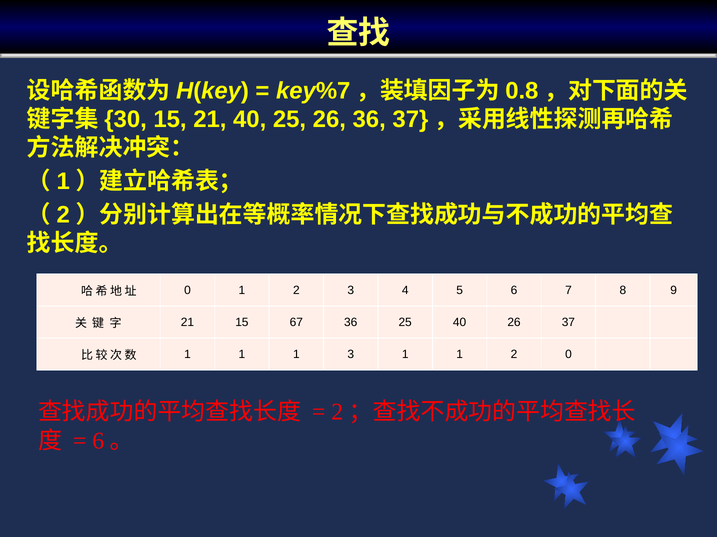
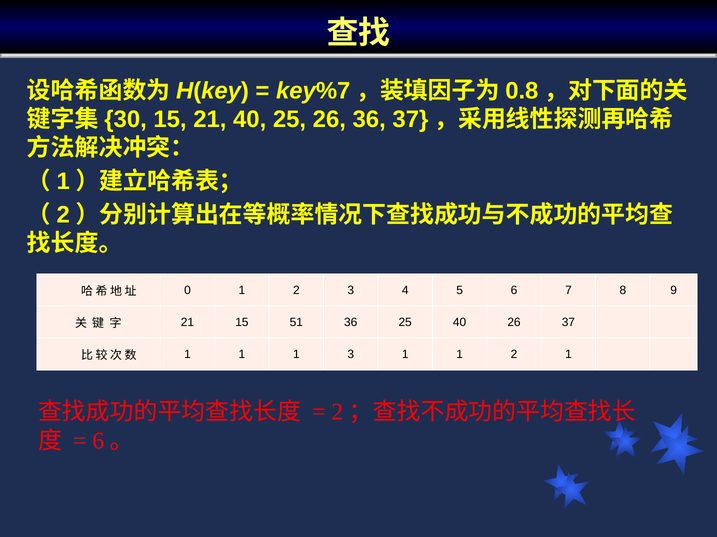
67: 67 -> 51 (296, 323)
2 0: 0 -> 1 (568, 355)
